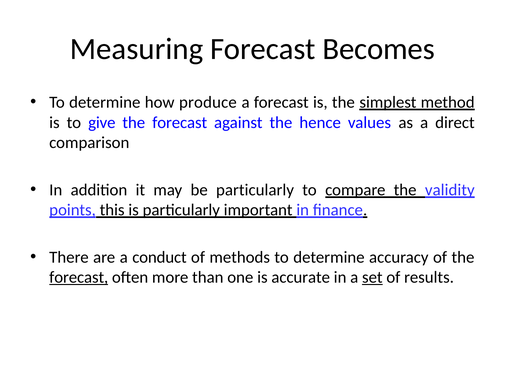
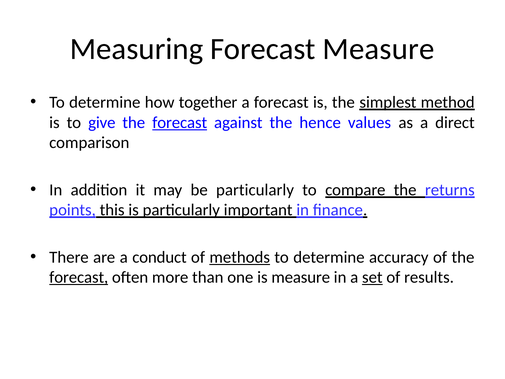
Forecast Becomes: Becomes -> Measure (378, 49)
produce: produce -> together (208, 102)
forecast underline: none -> present (180, 122)
validity: validity -> returns (450, 190)
methods underline: none -> present (240, 257)
is accurate: accurate -> measure (301, 277)
